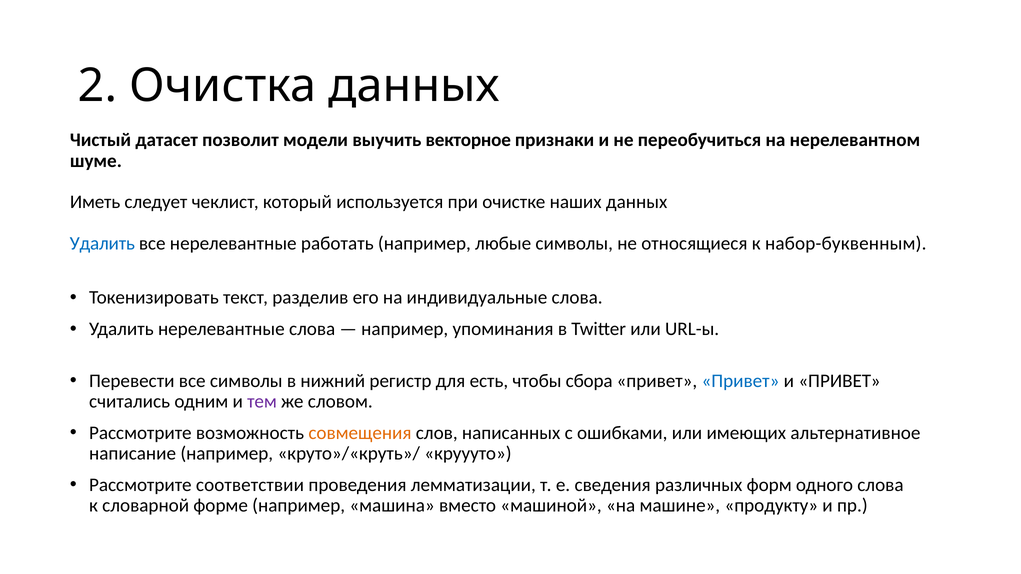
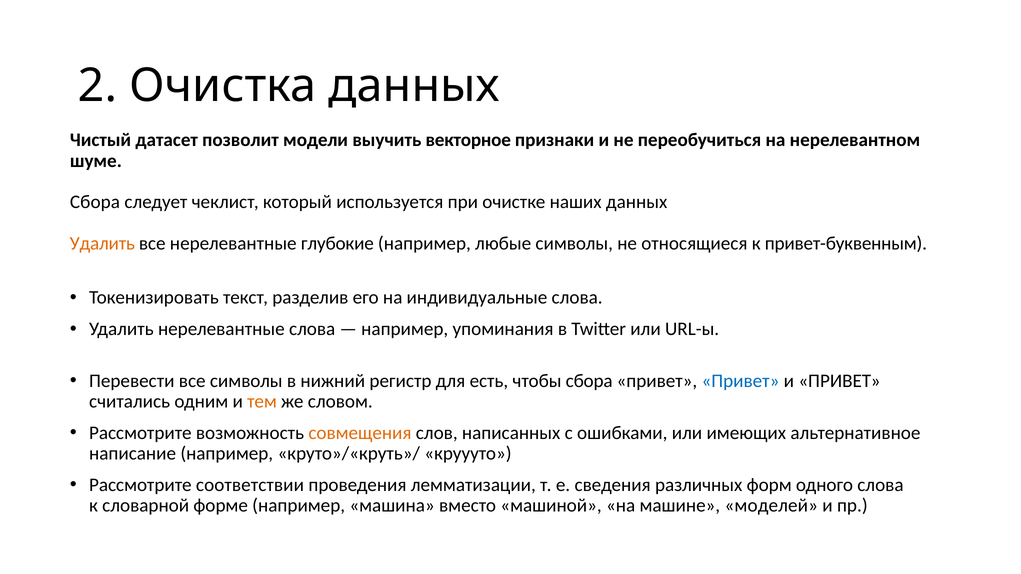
Иметь: Иметь -> Сбора (95, 202)
Удалить colour: blue -> orange (102, 244)
работать: работать -> глубокие (337, 244)
набор-буквенным: набор-буквенным -> привет-буквенным (846, 244)
тем colour: purple -> orange (262, 402)
продукту: продукту -> моделей (771, 506)
